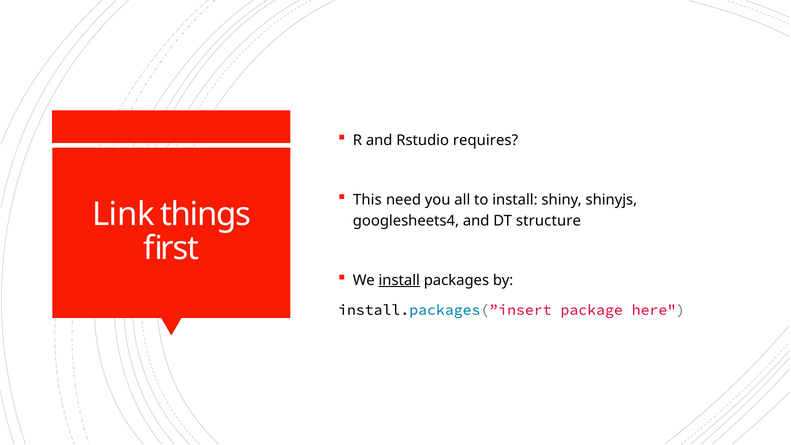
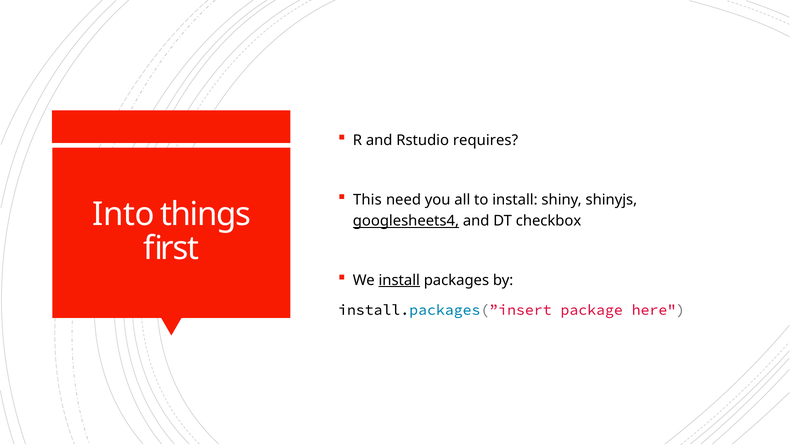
Link: Link -> Into (123, 215)
googlesheets4 underline: none -> present (406, 221)
structure: structure -> checkbox (549, 221)
